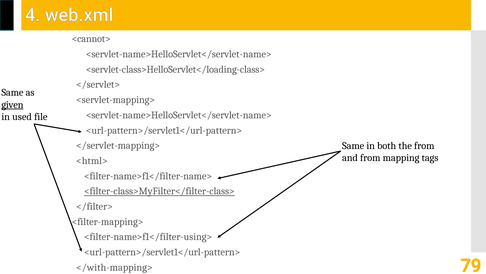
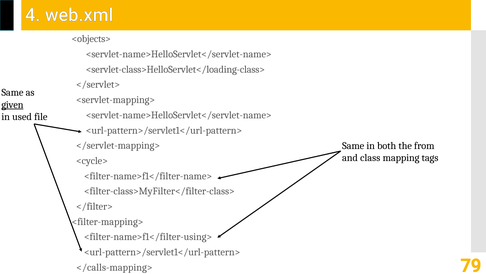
<cannot>: <cannot> -> <objects> (91, 39)
and from: from -> class (370, 158)
<html>: <html> -> <cycle> (92, 160)
<filter-class>MyFilter</filter-class> underline: present -> none (159, 191)
</with-mapping>: </with-mapping> -> </calls-mapping> (114, 267)
